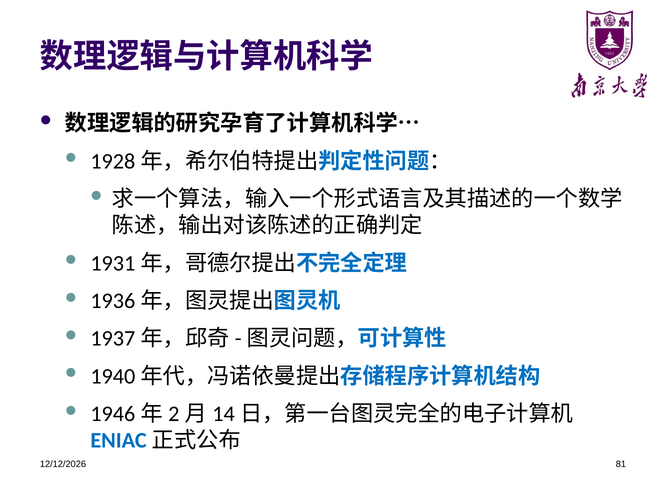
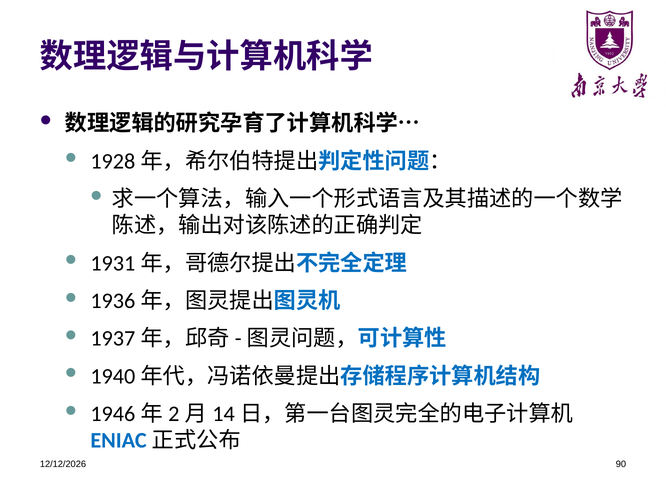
81: 81 -> 90 (621, 465)
